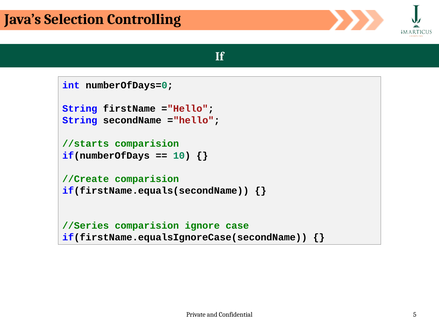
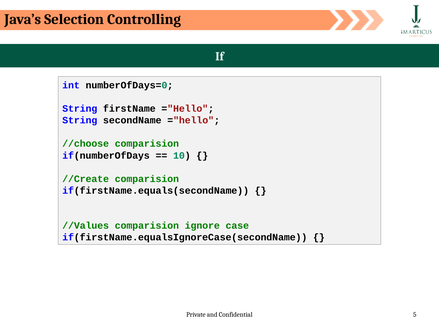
//starts: //starts -> //choose (86, 144)
//Series: //Series -> //Values (86, 226)
